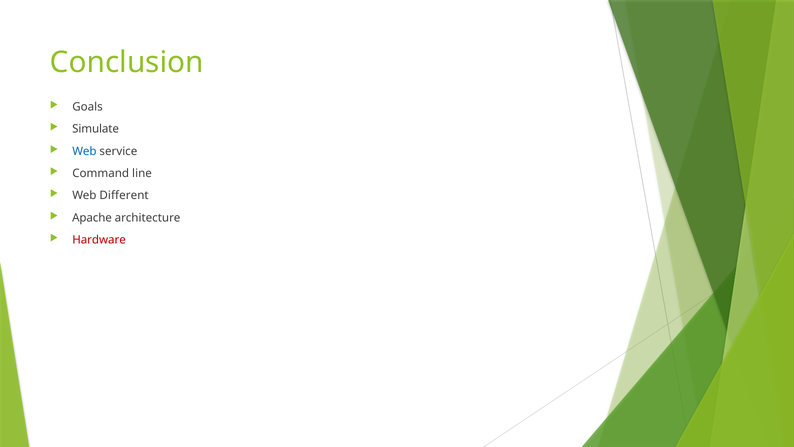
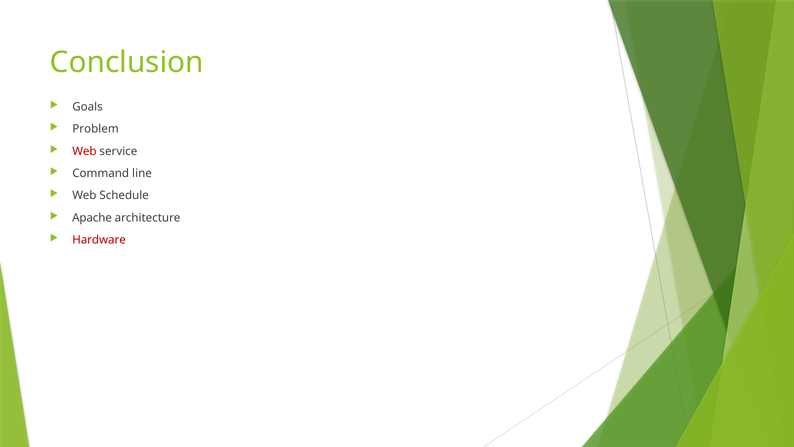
Simulate: Simulate -> Problem (96, 129)
Web colour: blue -> red (84, 151)
Different: Different -> Schedule (124, 195)
